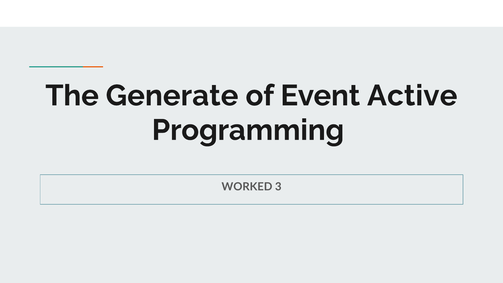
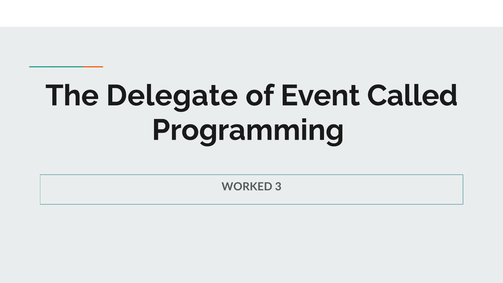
Generate: Generate -> Delegate (172, 96)
Active: Active -> Called (412, 96)
